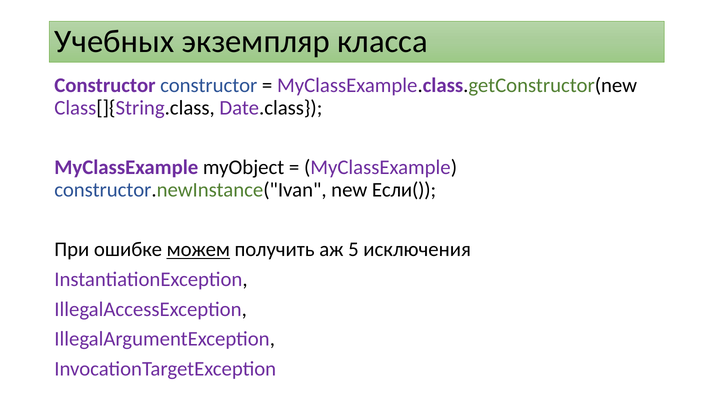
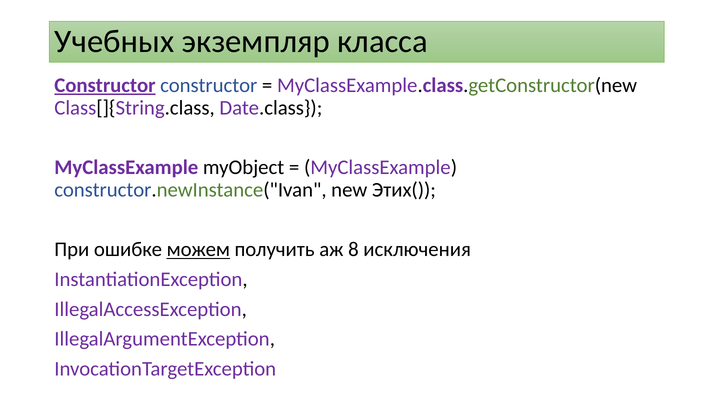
Constructor underline: none -> present (105, 85)
Если(: Если( -> Этих( (404, 190)
5: 5 -> 8 (353, 249)
